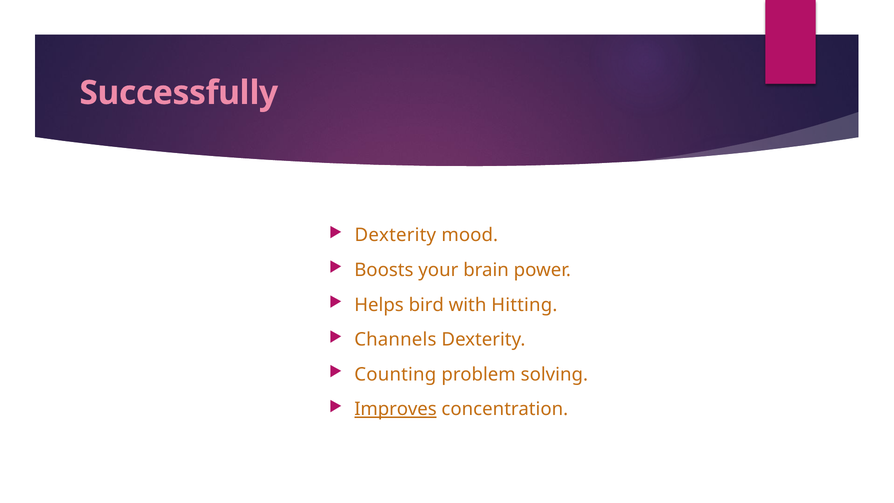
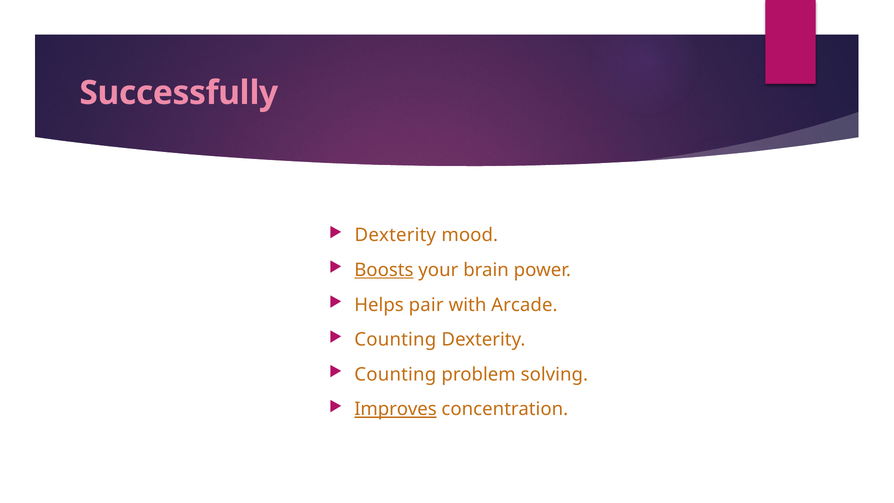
Boosts underline: none -> present (384, 270)
bird: bird -> pair (426, 305)
Hitting: Hitting -> Arcade (524, 305)
Channels: Channels -> Counting (395, 340)
